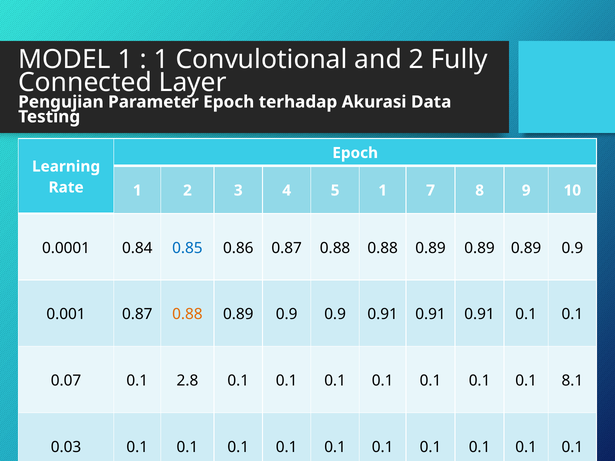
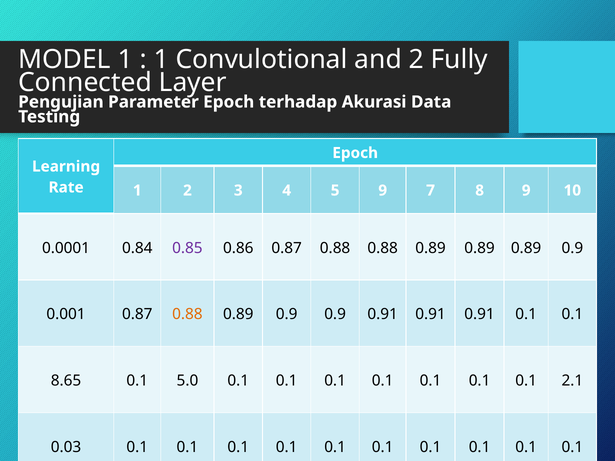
5 1: 1 -> 9 (383, 191)
0.85 colour: blue -> purple (187, 248)
0.07: 0.07 -> 8.65 (66, 381)
2.8: 2.8 -> 5.0 (187, 381)
8.1: 8.1 -> 2.1 (572, 381)
